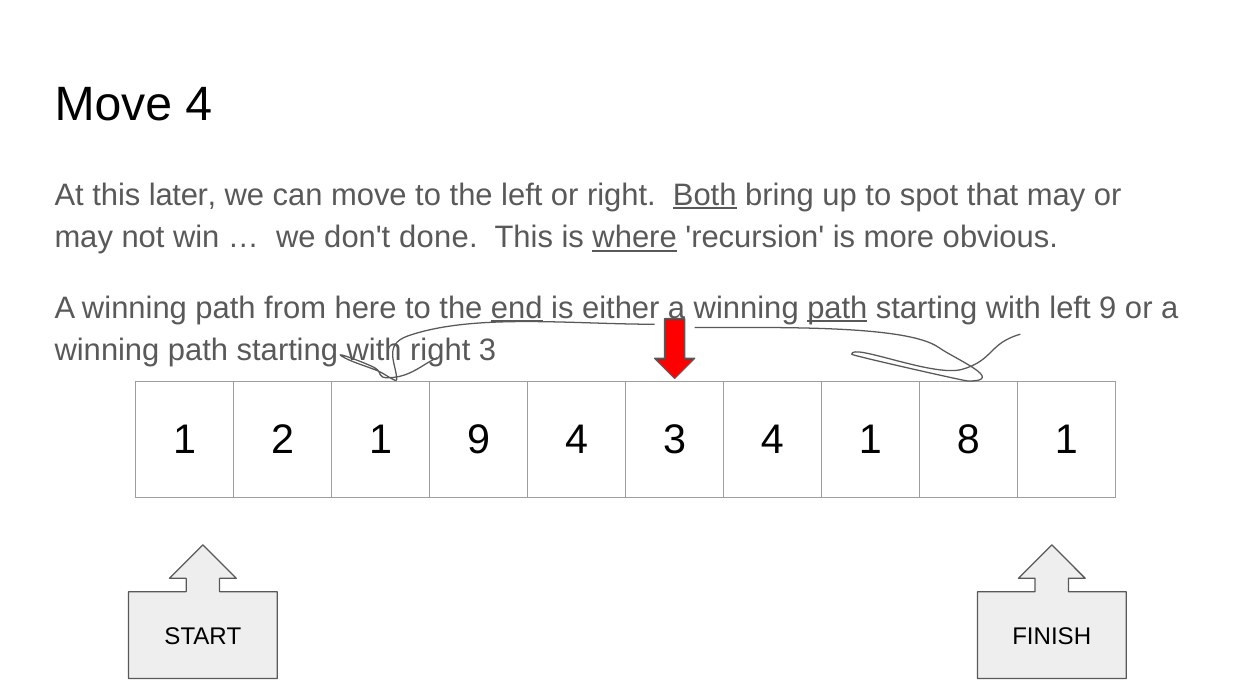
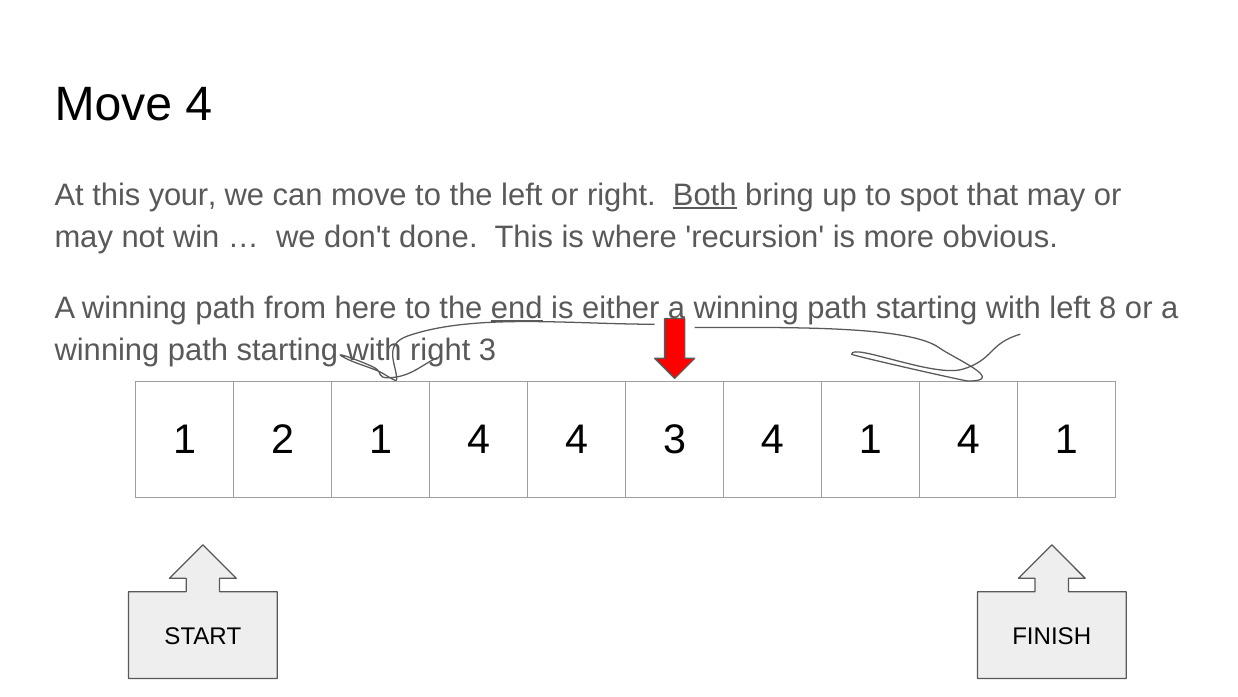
later: later -> your (183, 195)
where underline: present -> none (635, 237)
path underline: present -> none (837, 308)
left 9: 9 -> 8 (1108, 308)
2 1 9: 9 -> 4 (479, 439)
4 1 8: 8 -> 4 (968, 439)
